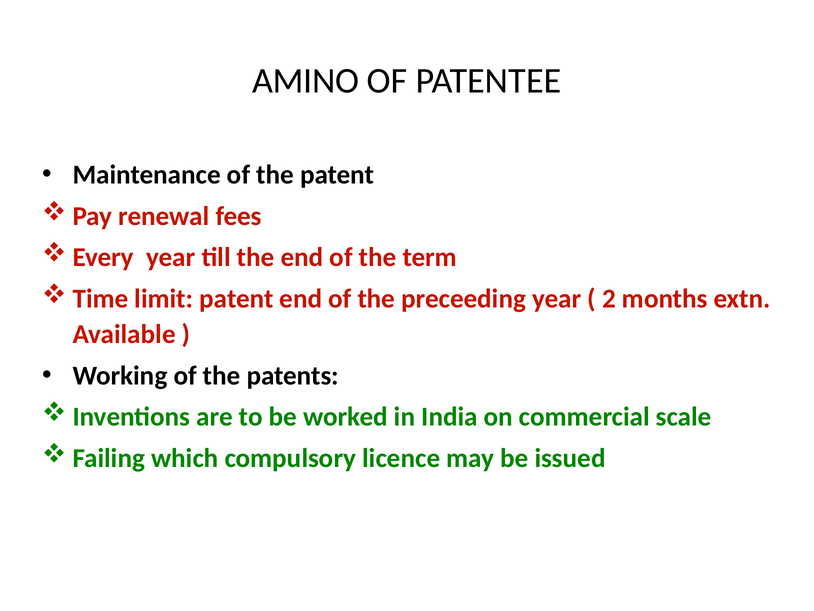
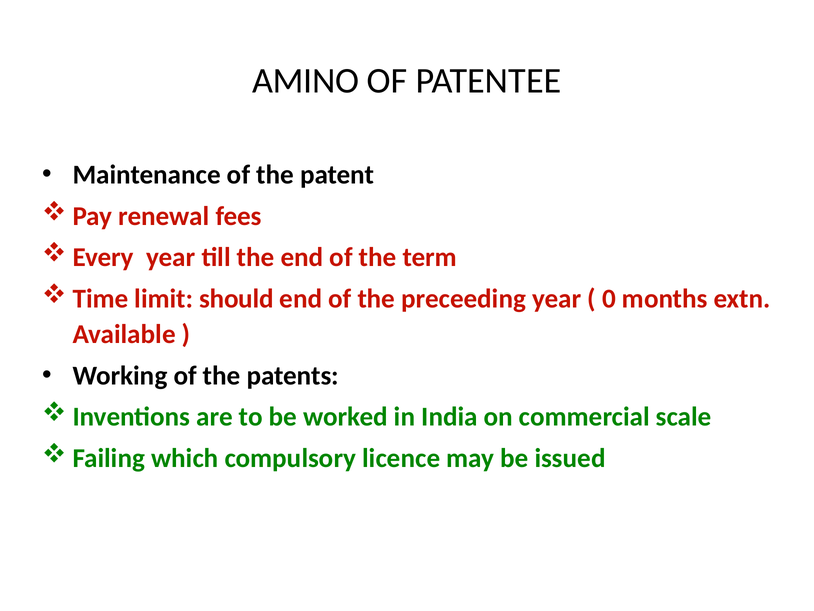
limit patent: patent -> should (236, 298)
2: 2 -> 0 (609, 298)
